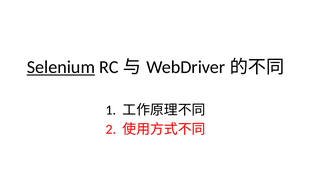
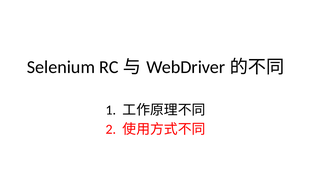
Selenium underline: present -> none (61, 67)
